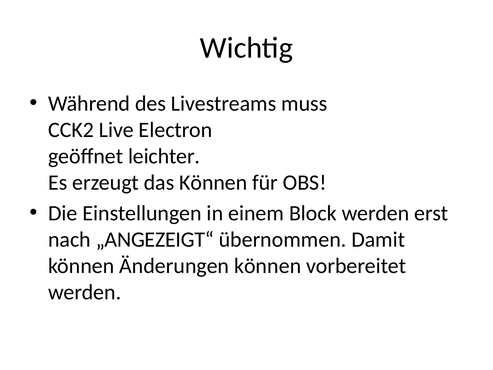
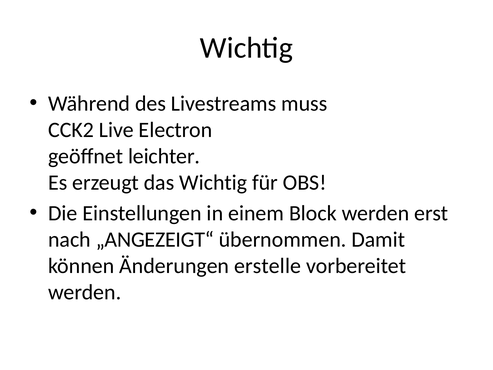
das Können: Können -> Wichtig (213, 182)
Änderungen können: können -> erstelle (268, 266)
